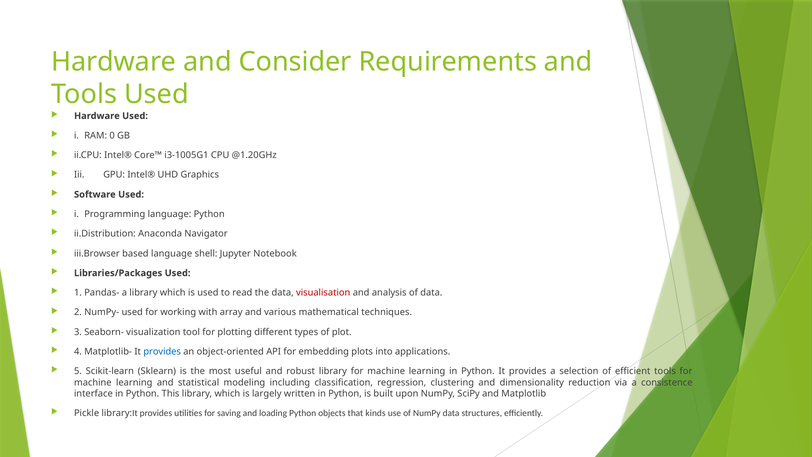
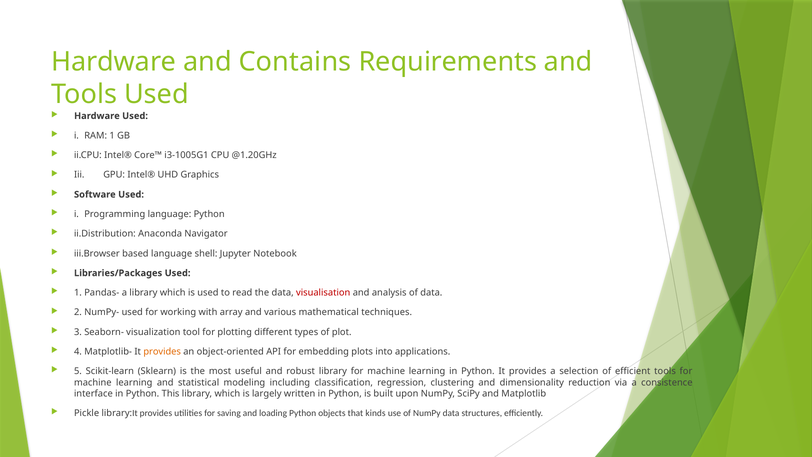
Consider: Consider -> Contains (295, 62)
RAM 0: 0 -> 1 (112, 135)
provides colour: blue -> orange (162, 351)
